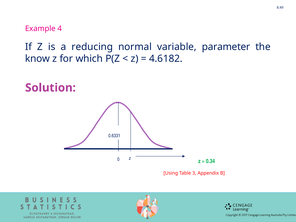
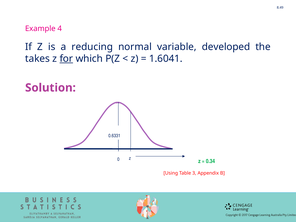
parameter: parameter -> developed (226, 47)
know: know -> takes (37, 59)
for underline: none -> present (66, 59)
4.6182: 4.6182 -> 1.6041 (166, 59)
